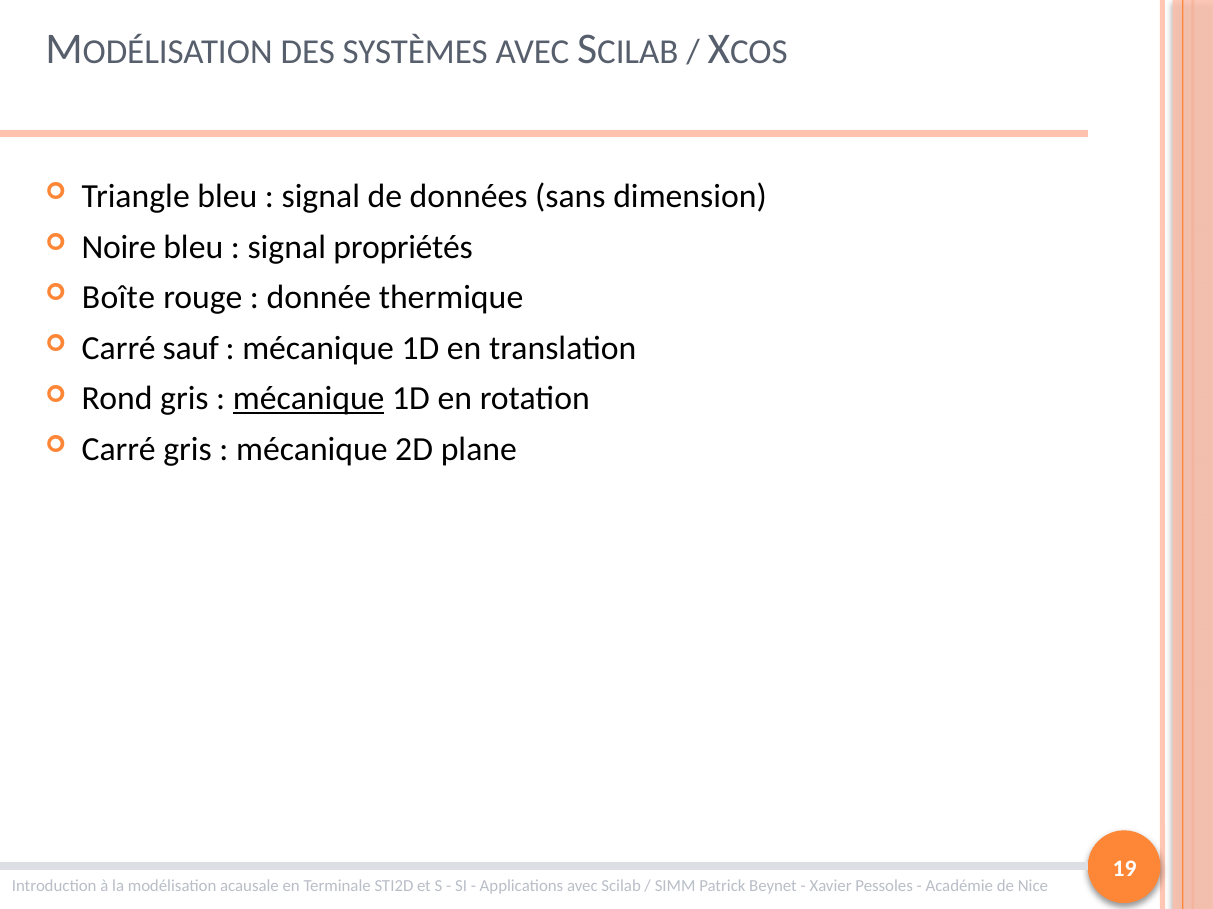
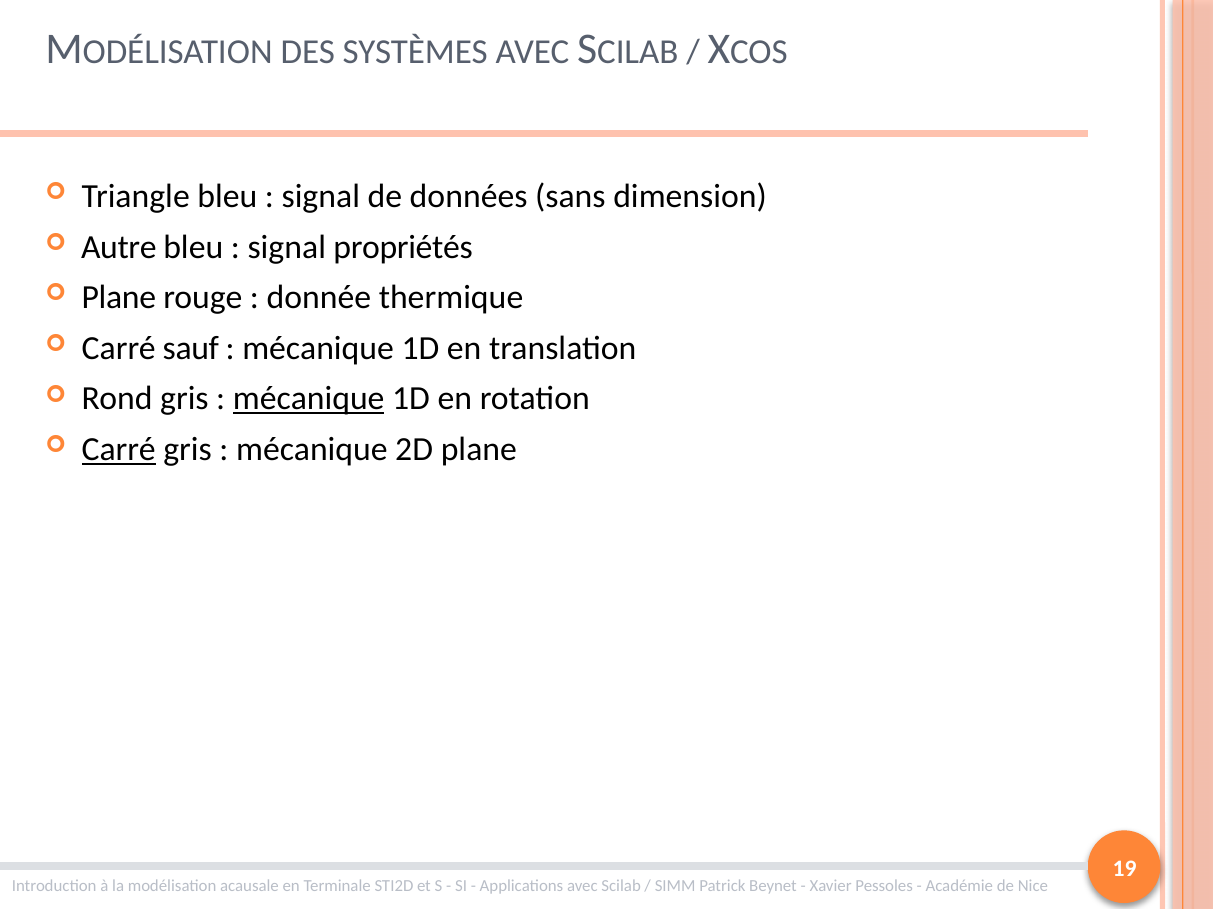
Noire: Noire -> Autre (119, 247)
Boîte: Boîte -> Plane (119, 298)
Carré underline: none -> present (119, 450)
